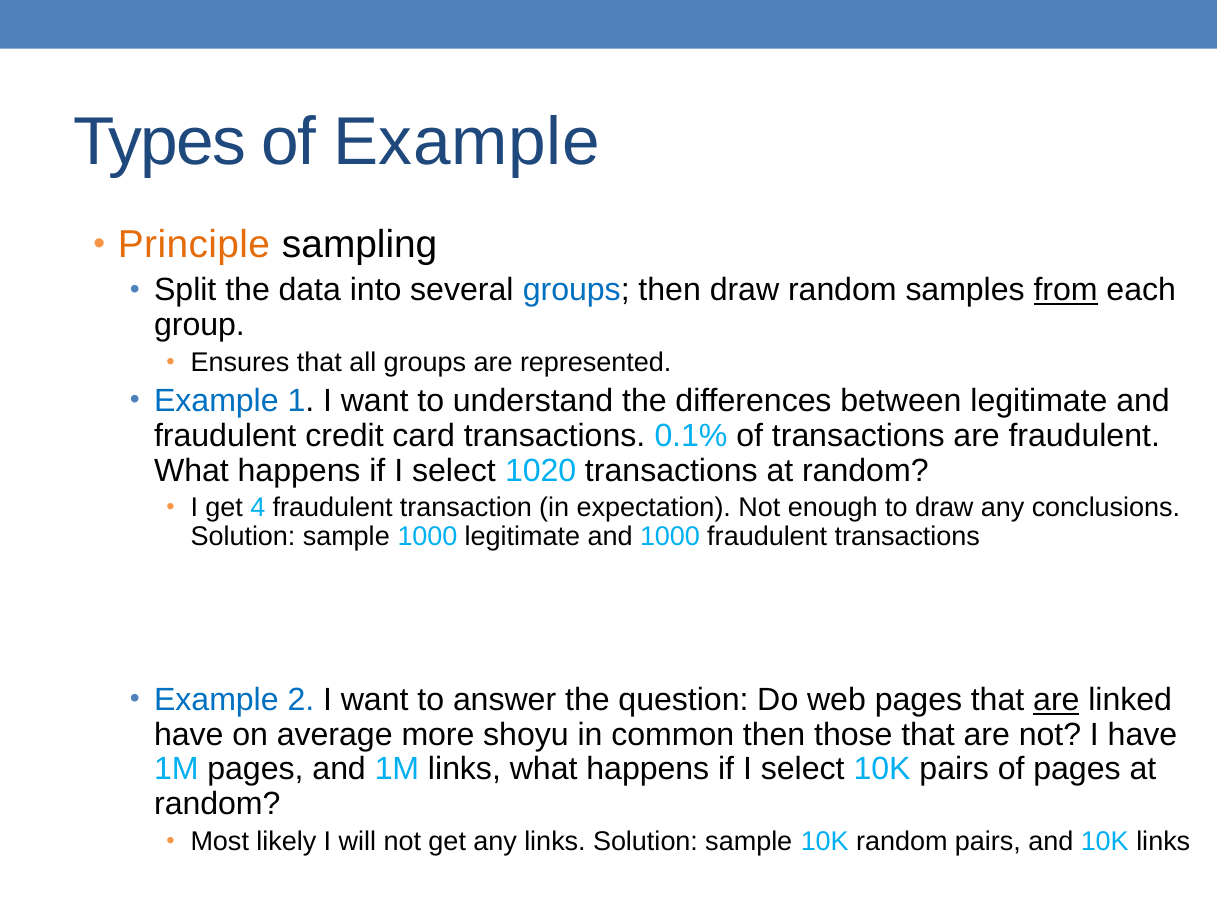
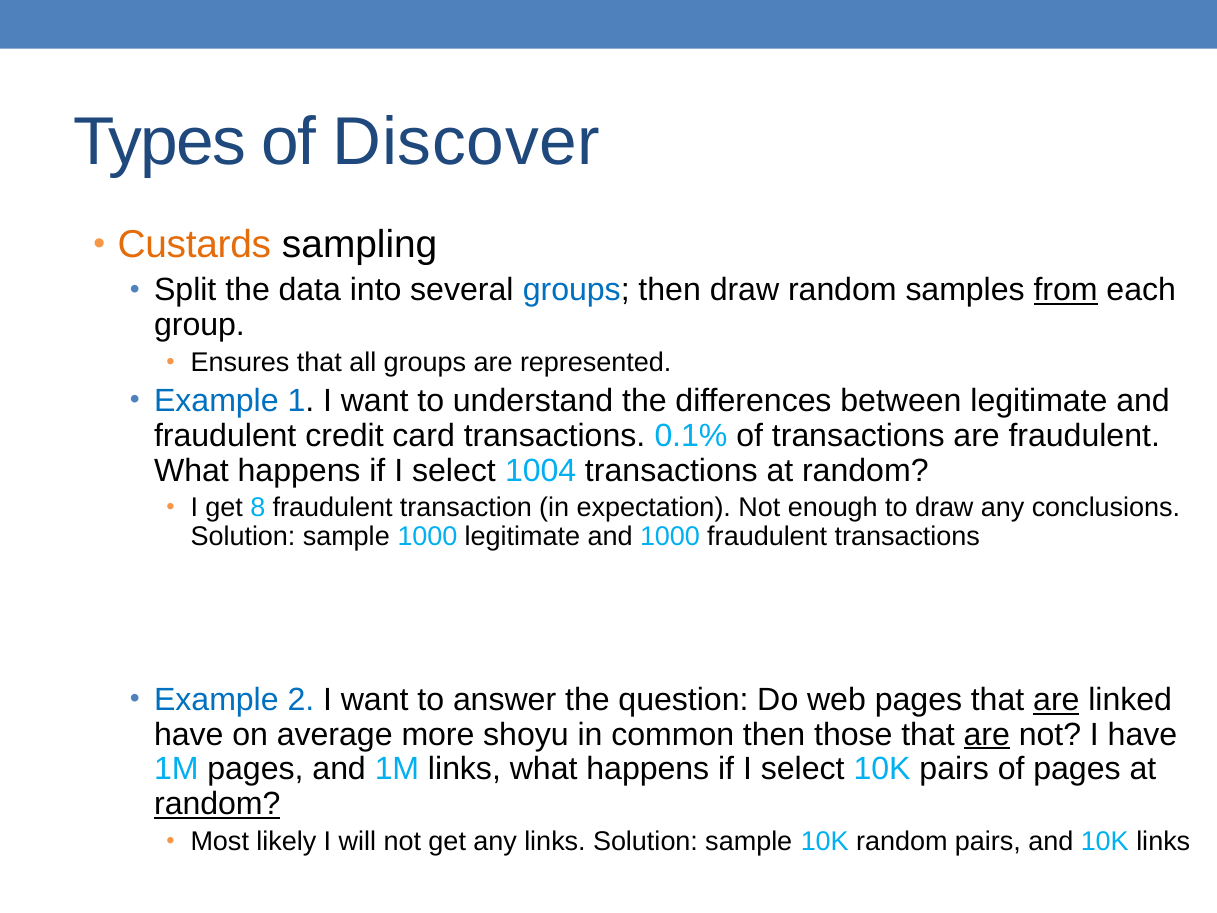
of Example: Example -> Discover (467, 142)
Principle: Principle -> Custards (194, 245)
1020: 1020 -> 1004 (541, 470)
4: 4 -> 8 (258, 508)
are underline: none -> present (987, 734)
random underline: none -> present (217, 804)
